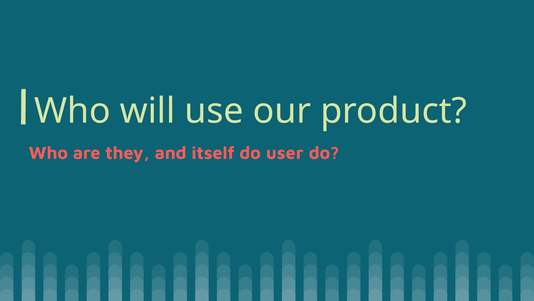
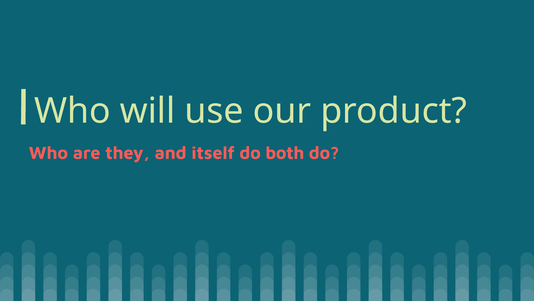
user: user -> both (285, 153)
